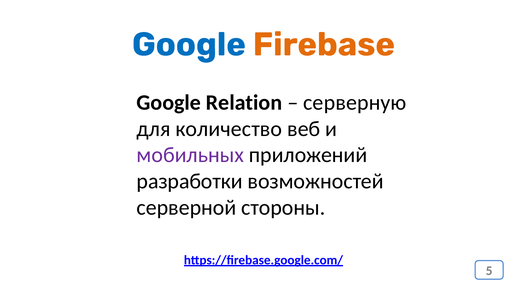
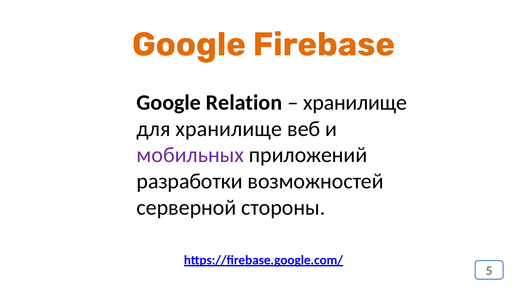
Google colour: blue -> orange (189, 45)
серверную: серверную -> хранилище (355, 103)
для количество: количество -> хранилище (229, 129)
